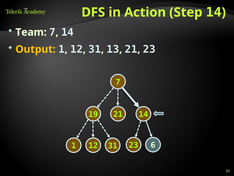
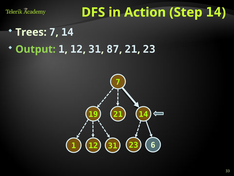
Team: Team -> Trees (31, 32)
Output colour: yellow -> light green (36, 49)
13: 13 -> 87 (113, 49)
